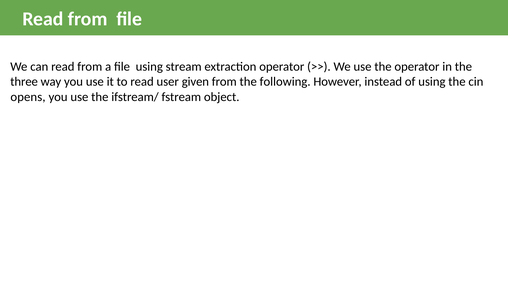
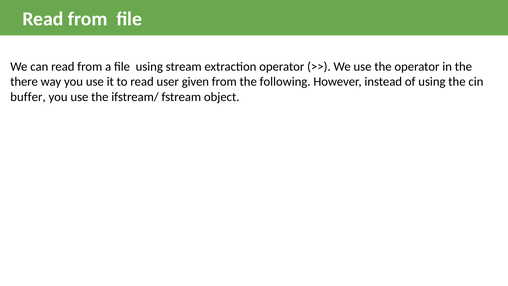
three: three -> there (24, 82)
opens: opens -> buffer (28, 97)
